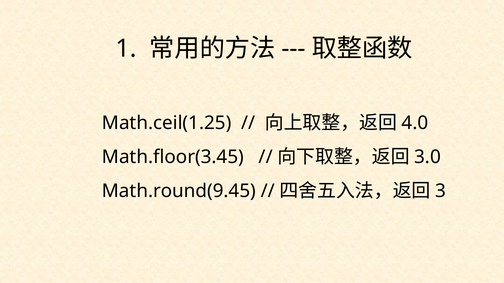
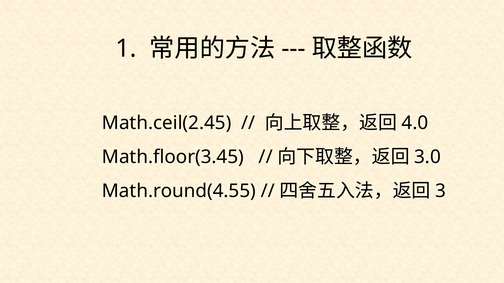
Math.ceil(1.25: Math.ceil(1.25 -> Math.ceil(2.45 (167, 123)
Math.round(9.45: Math.round(9.45 -> Math.round(4.55 (179, 191)
